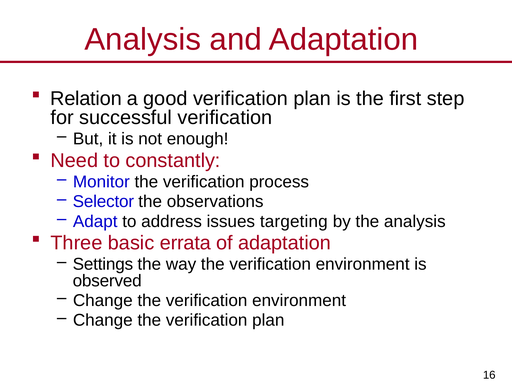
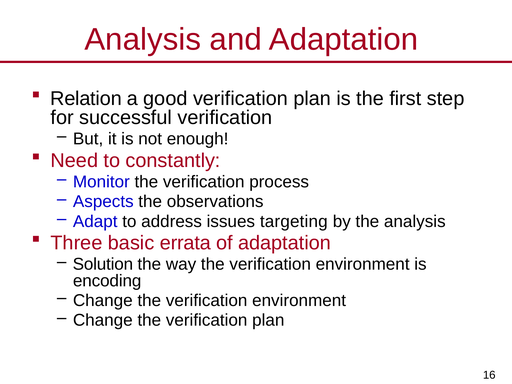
Selector: Selector -> Aspects (103, 202)
Settings: Settings -> Solution (103, 264)
observed: observed -> encoding (107, 281)
